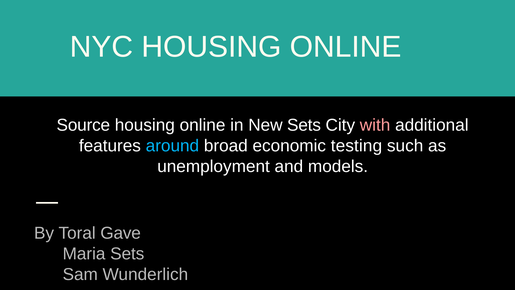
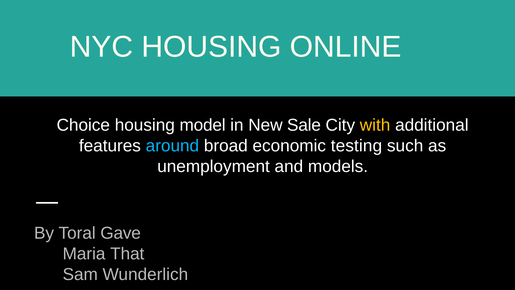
Source: Source -> Choice (83, 125)
online: online -> model (203, 125)
New Sets: Sets -> Sale (304, 125)
with colour: pink -> yellow (375, 125)
Maria Sets: Sets -> That (127, 254)
